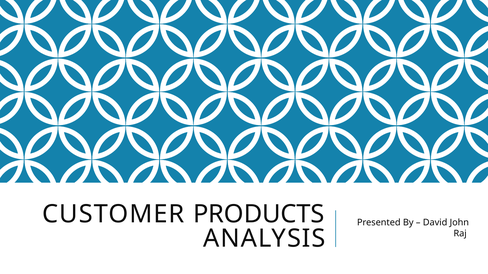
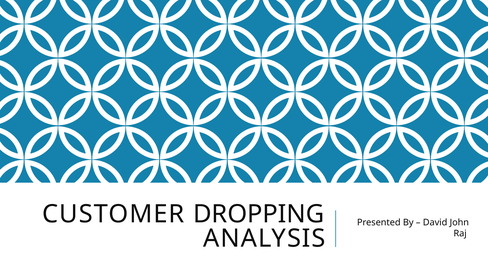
PRODUCTS: PRODUCTS -> DROPPING (259, 215)
